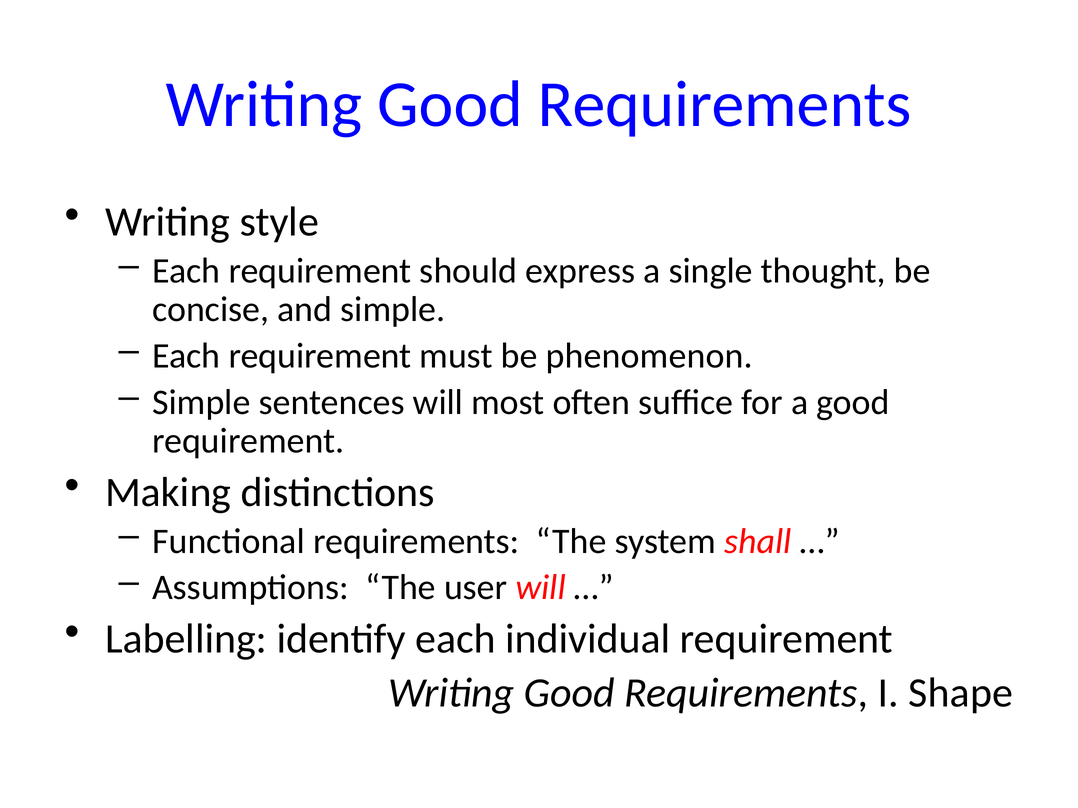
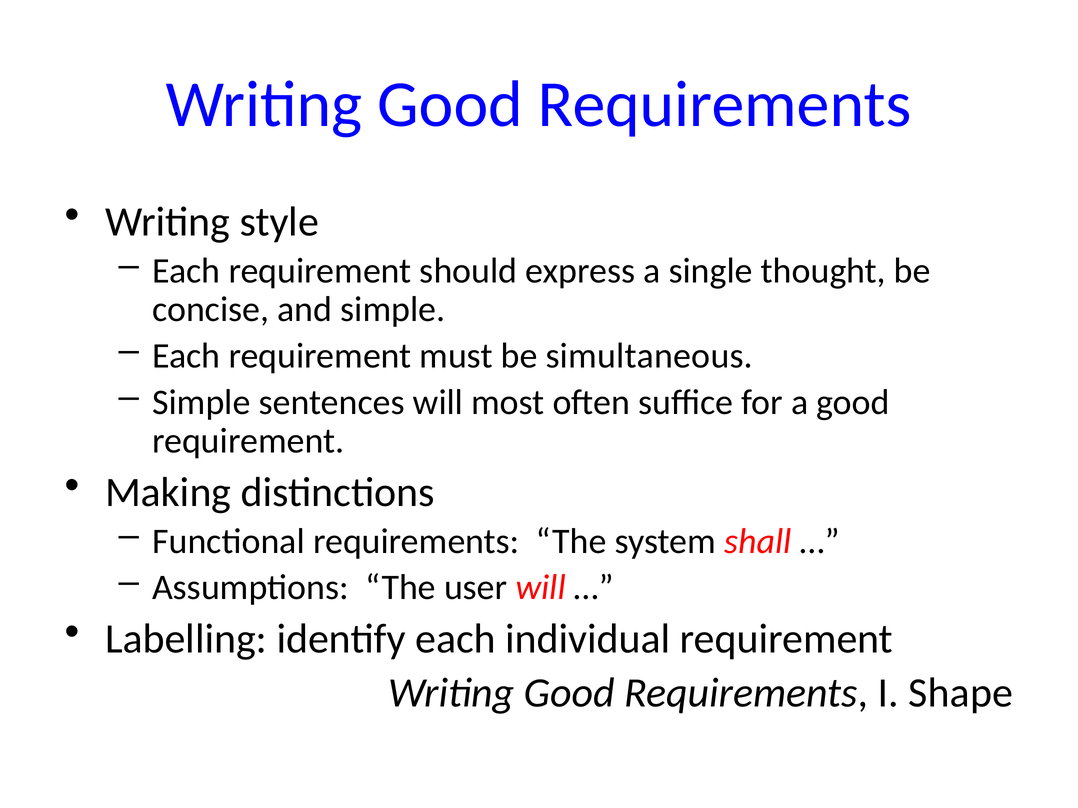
phenomenon: phenomenon -> simultaneous (649, 356)
